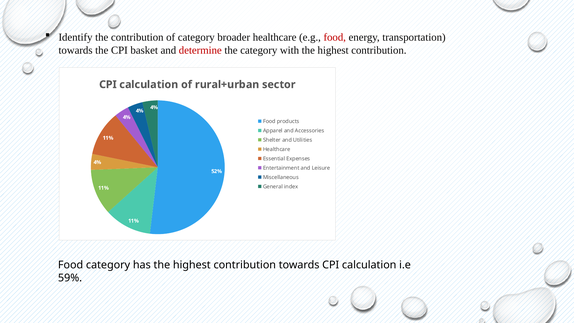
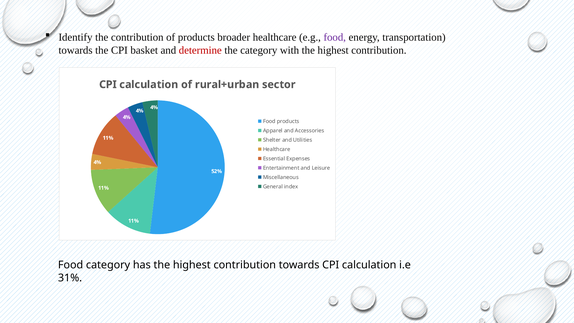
of category: category -> products (196, 37)
food colour: red -> purple (335, 37)
59%: 59% -> 31% (70, 278)
